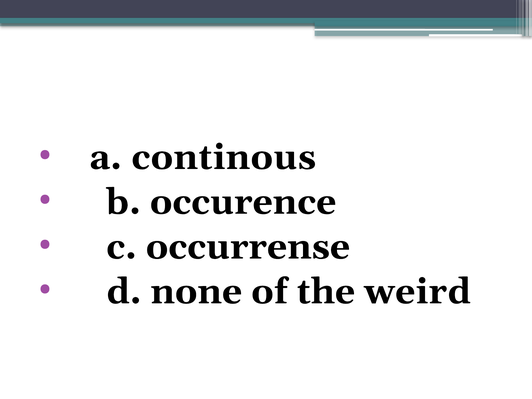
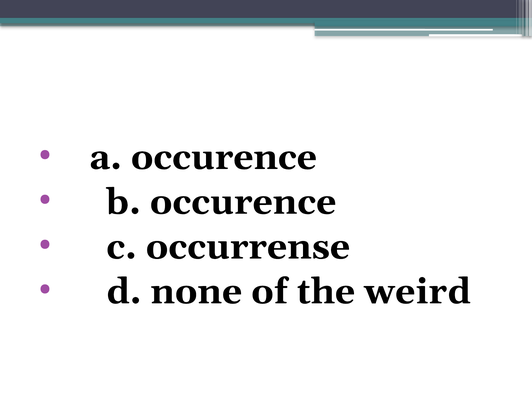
a continous: continous -> occurence (224, 157)
